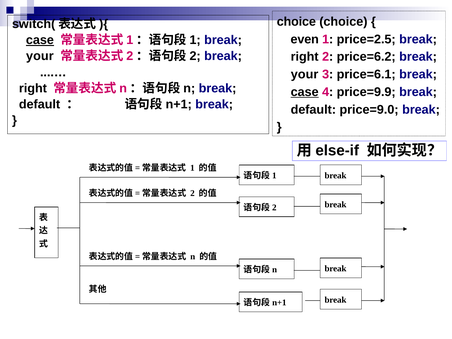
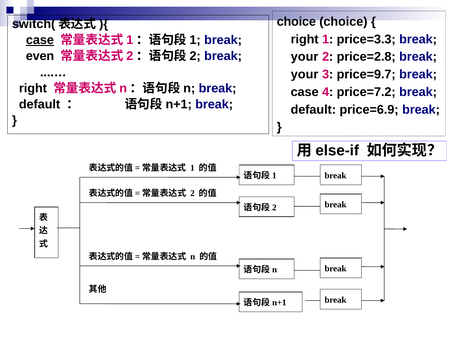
even: even -> right (305, 39)
price=2.5: price=2.5 -> price=3.3 (366, 39)
your: your -> even (40, 56)
right: right -> your (305, 57)
price=6.2: price=6.2 -> price=2.8 (366, 57)
price=6.1: price=6.1 -> price=9.7 (366, 74)
case underline: present -> none (305, 92)
price=9.9: price=9.9 -> price=7.2 (366, 92)
price=9.0: price=9.0 -> price=6.9 (369, 110)
